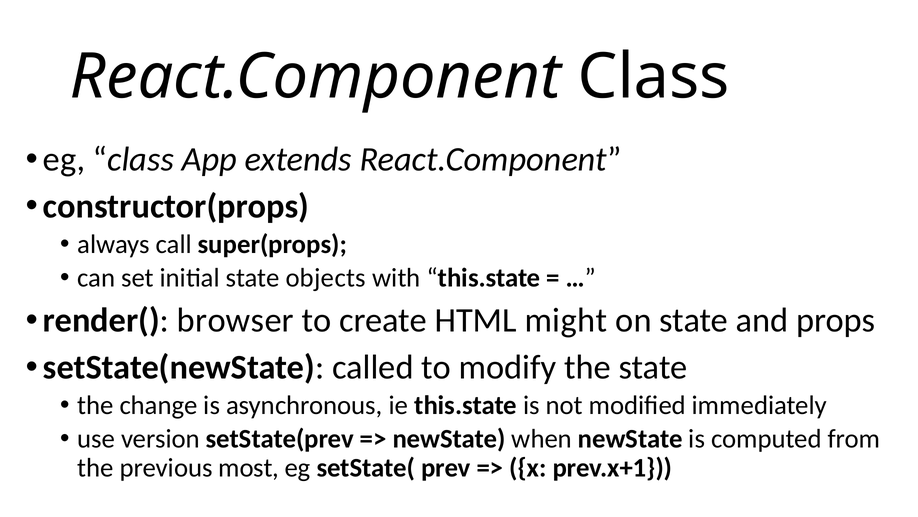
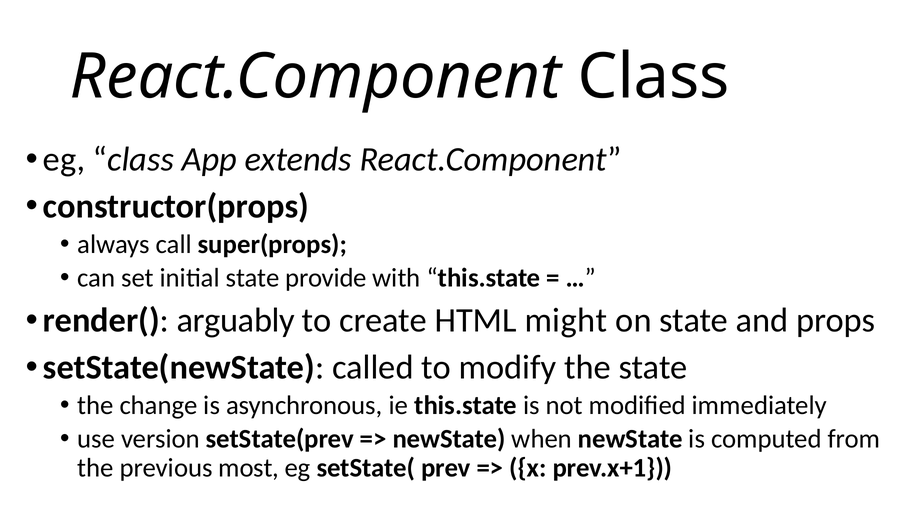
objects: objects -> provide (326, 278)
browser: browser -> arguably (236, 320)
